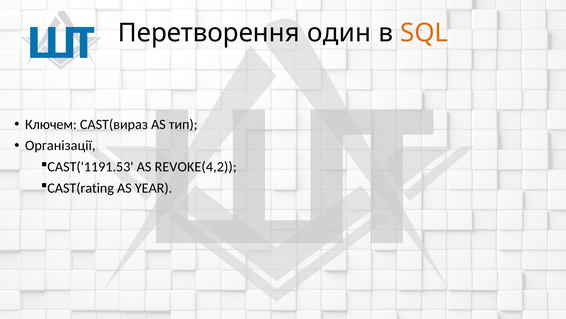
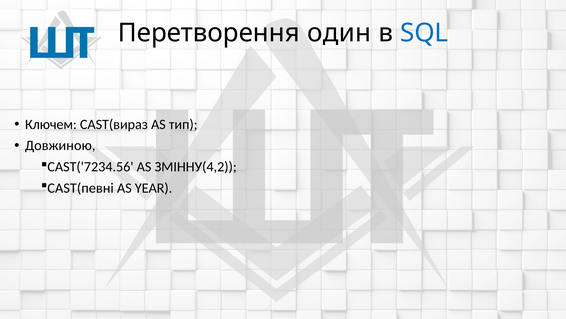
SQL colour: orange -> blue (424, 33)
Організації: Організації -> Довжиною (60, 145)
CAST('1191.53: CAST('1191.53 -> CAST('7234.56 (90, 166)
REVOKE(4,2: REVOKE(4,2 -> ЗМІННУ(4,2 (196, 166)
CAST(rating: CAST(rating -> CAST(певні (81, 188)
